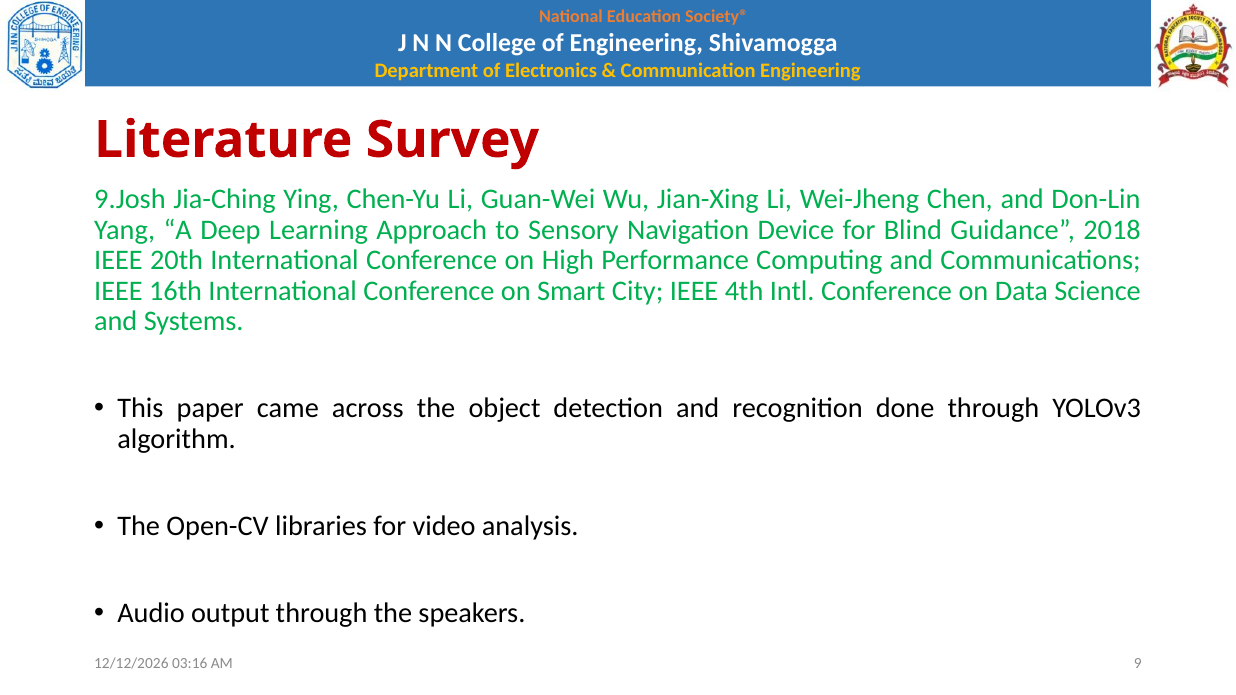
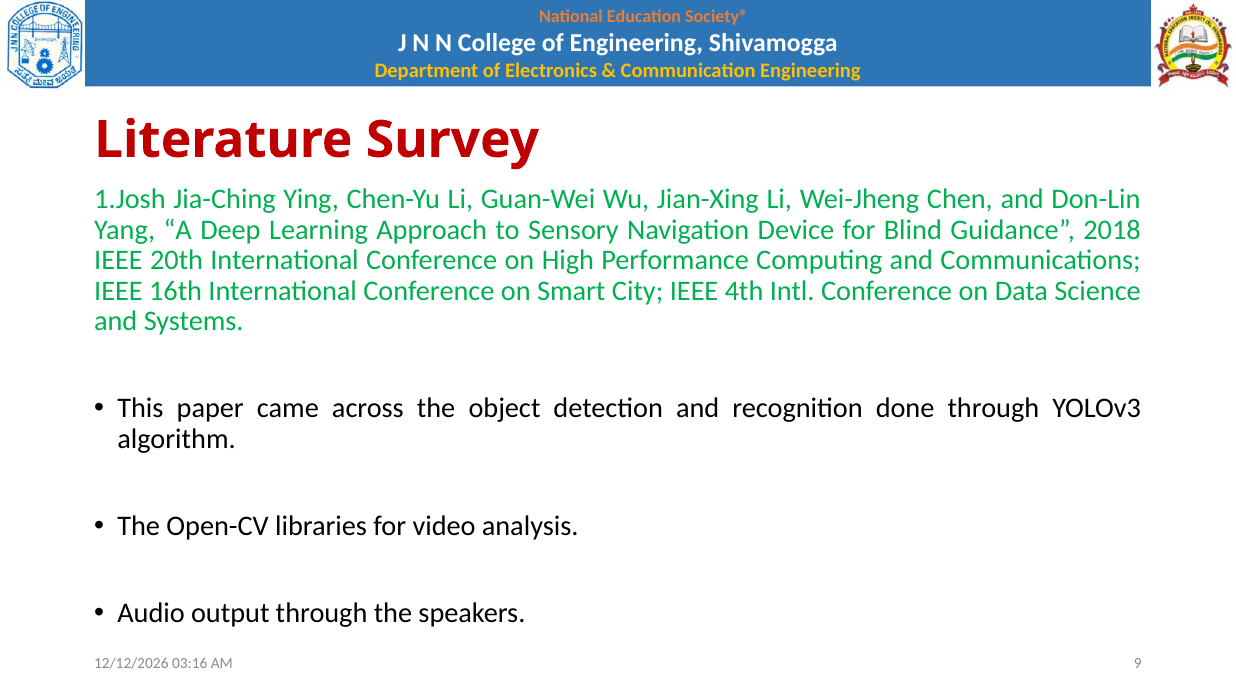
9.Josh: 9.Josh -> 1.Josh (130, 199)
